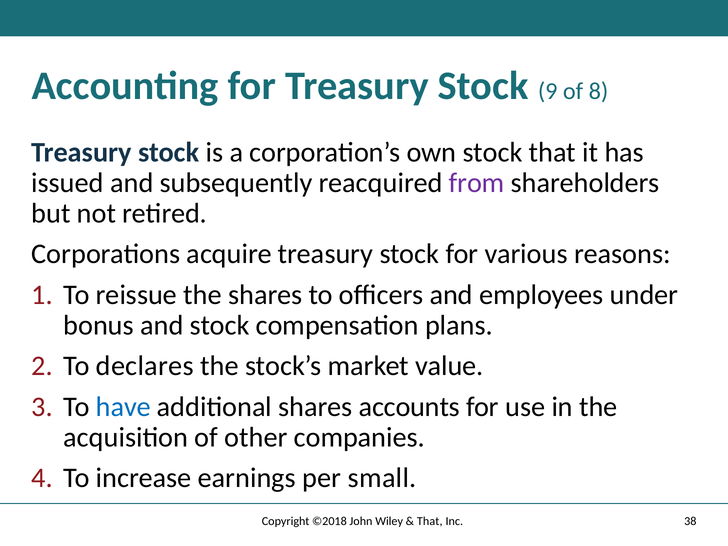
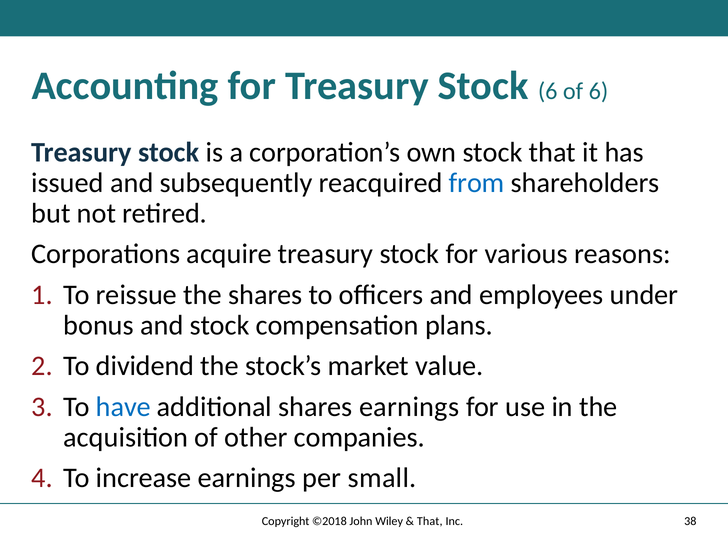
Stock 9: 9 -> 6 (548, 91)
of 8: 8 -> 6 (598, 91)
from colour: purple -> blue (477, 183)
declares: declares -> dividend (145, 366)
shares accounts: accounts -> earnings (409, 407)
